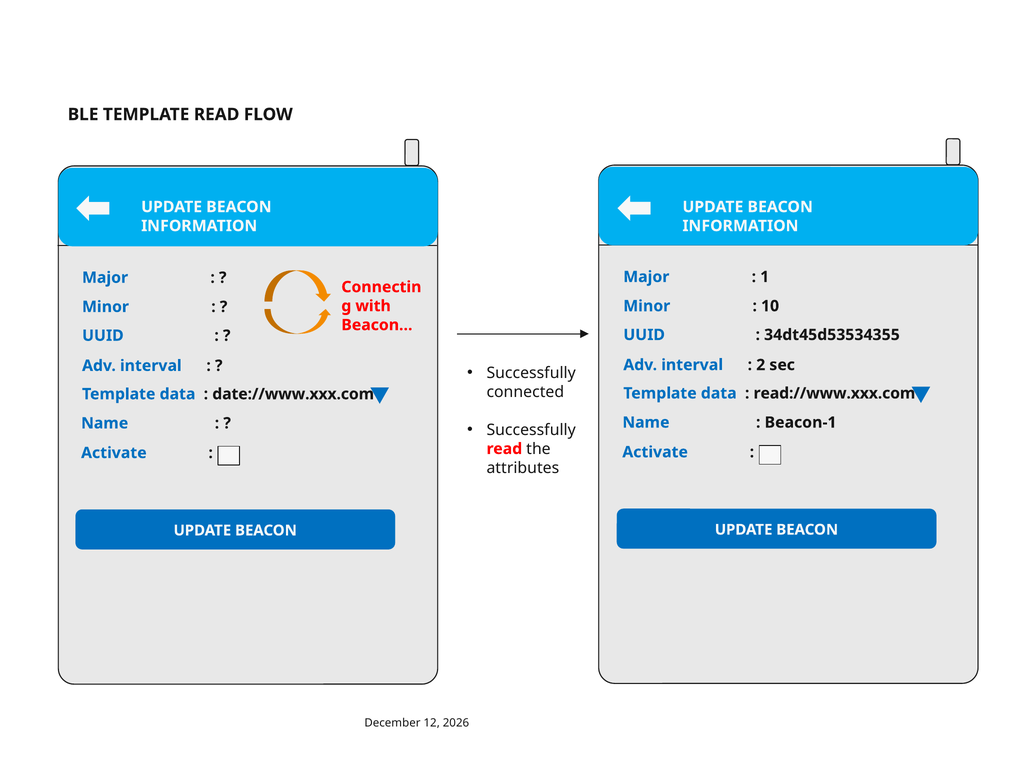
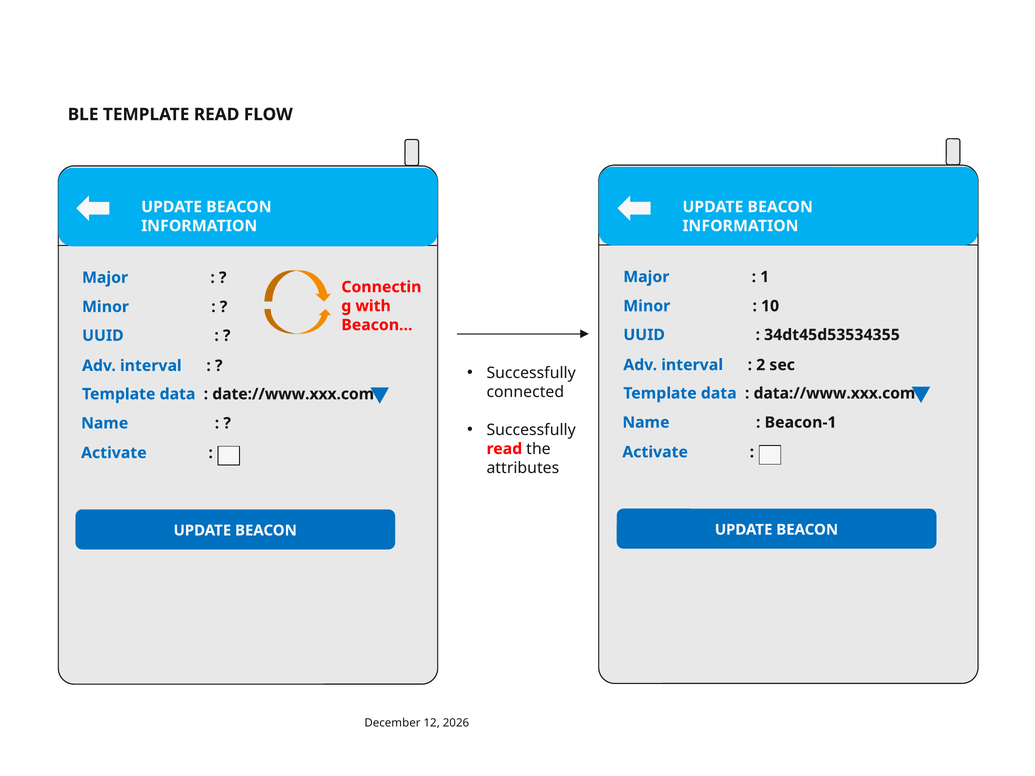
read://www.xxx.com: read://www.xxx.com -> data://www.xxx.com (834, 393)
